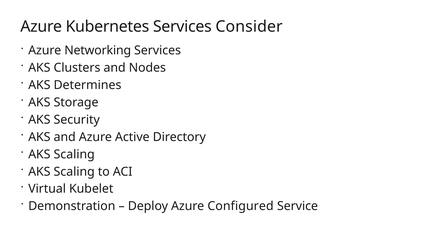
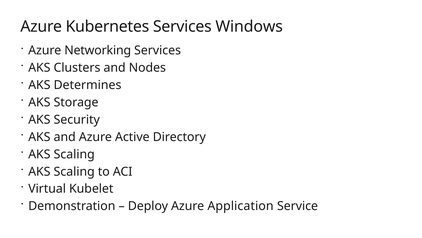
Consider: Consider -> Windows (249, 26)
Configured: Configured -> Application (241, 206)
